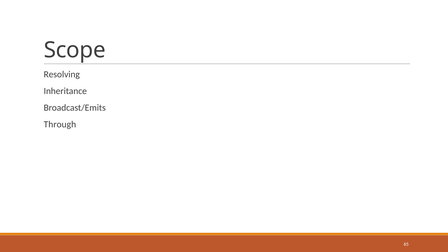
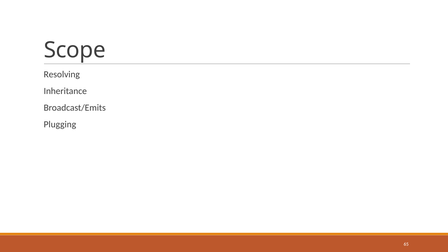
Through: Through -> Plugging (60, 124)
